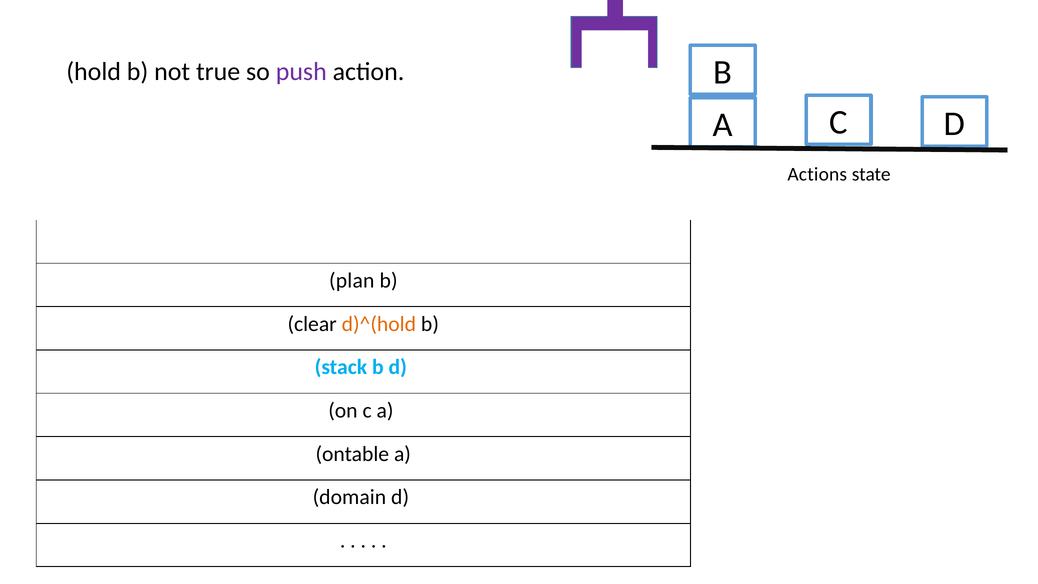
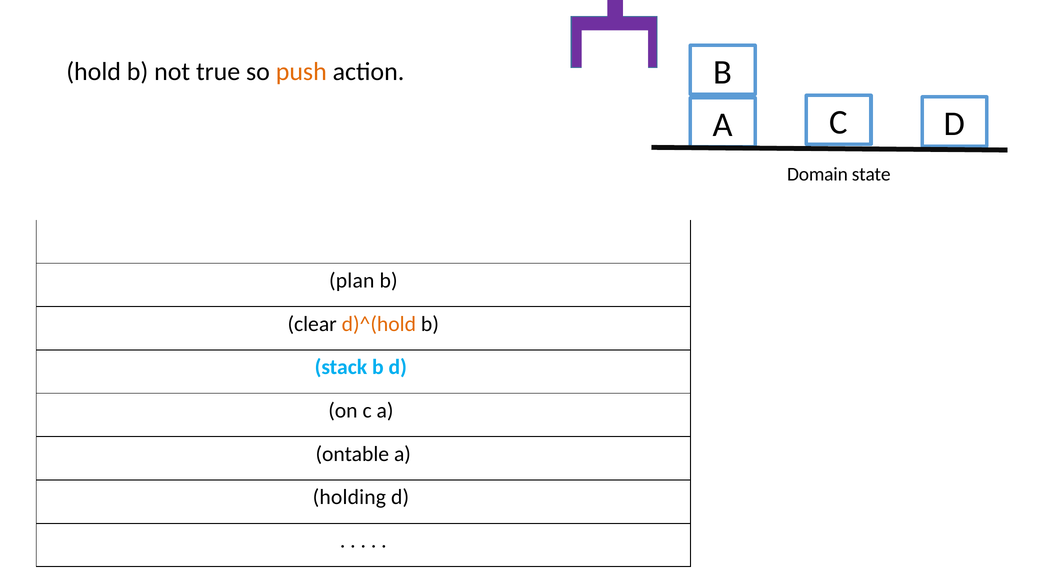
push colour: purple -> orange (301, 72)
Actions: Actions -> Domain (817, 175)
domain: domain -> holding (349, 497)
